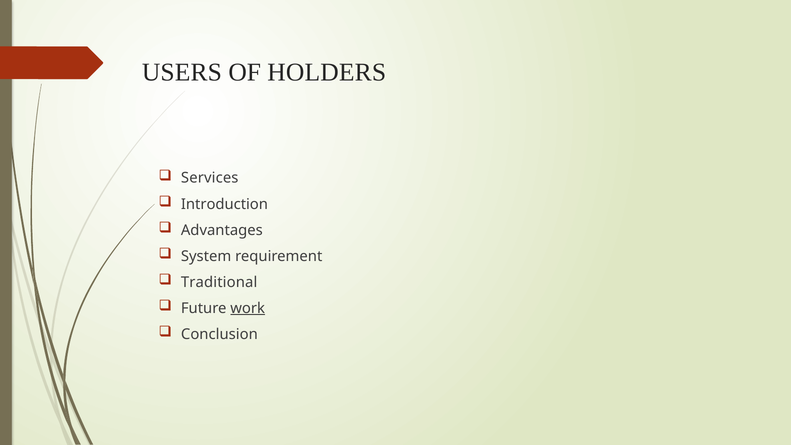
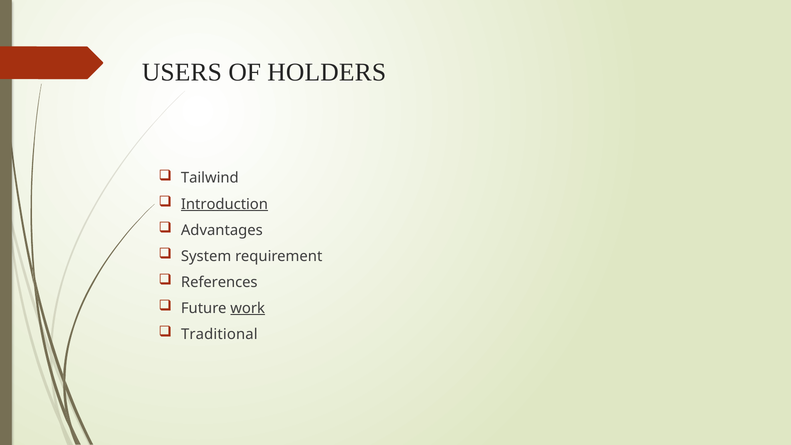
Services: Services -> Tailwind (210, 178)
Introduction underline: none -> present (224, 204)
Traditional: Traditional -> References (219, 282)
Conclusion: Conclusion -> Traditional (219, 334)
